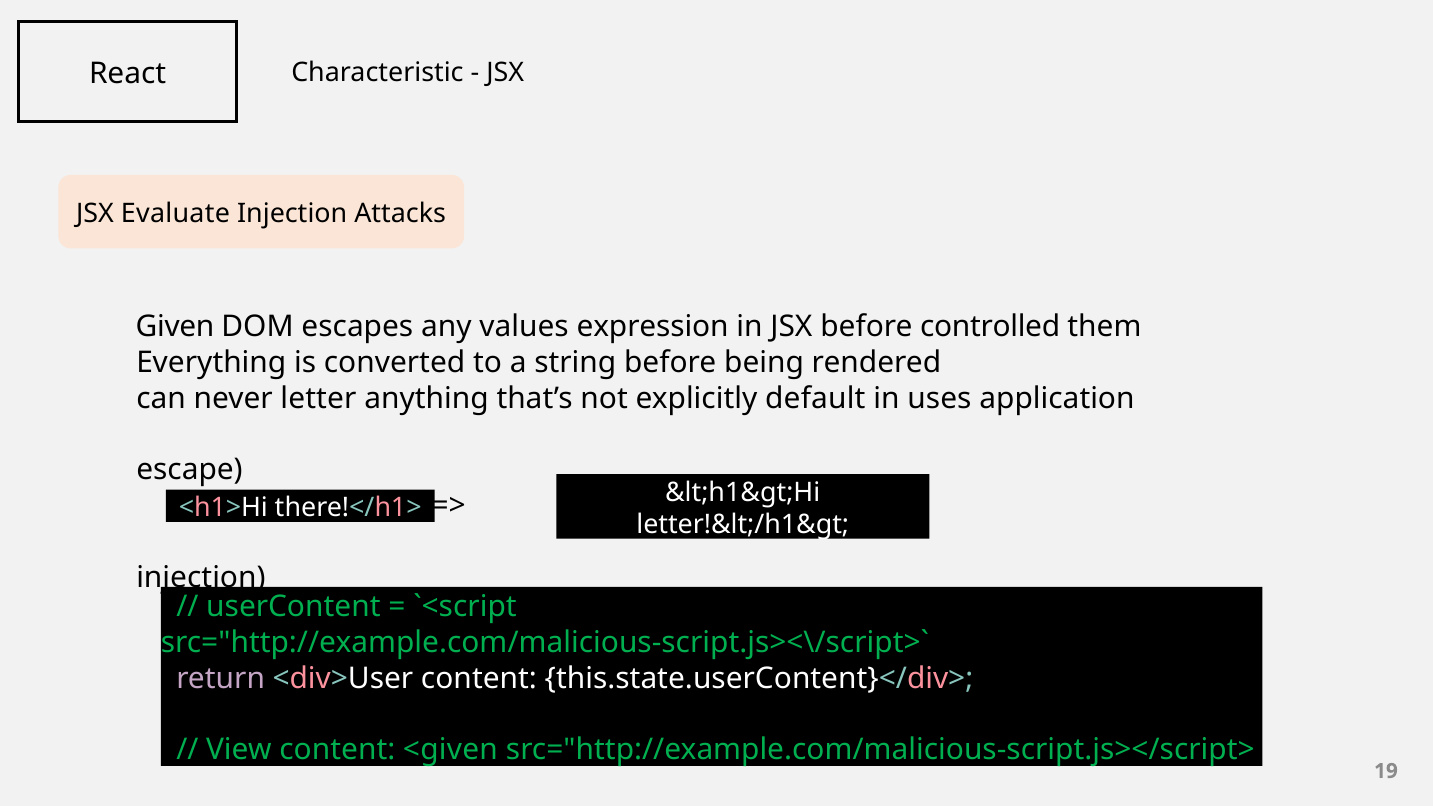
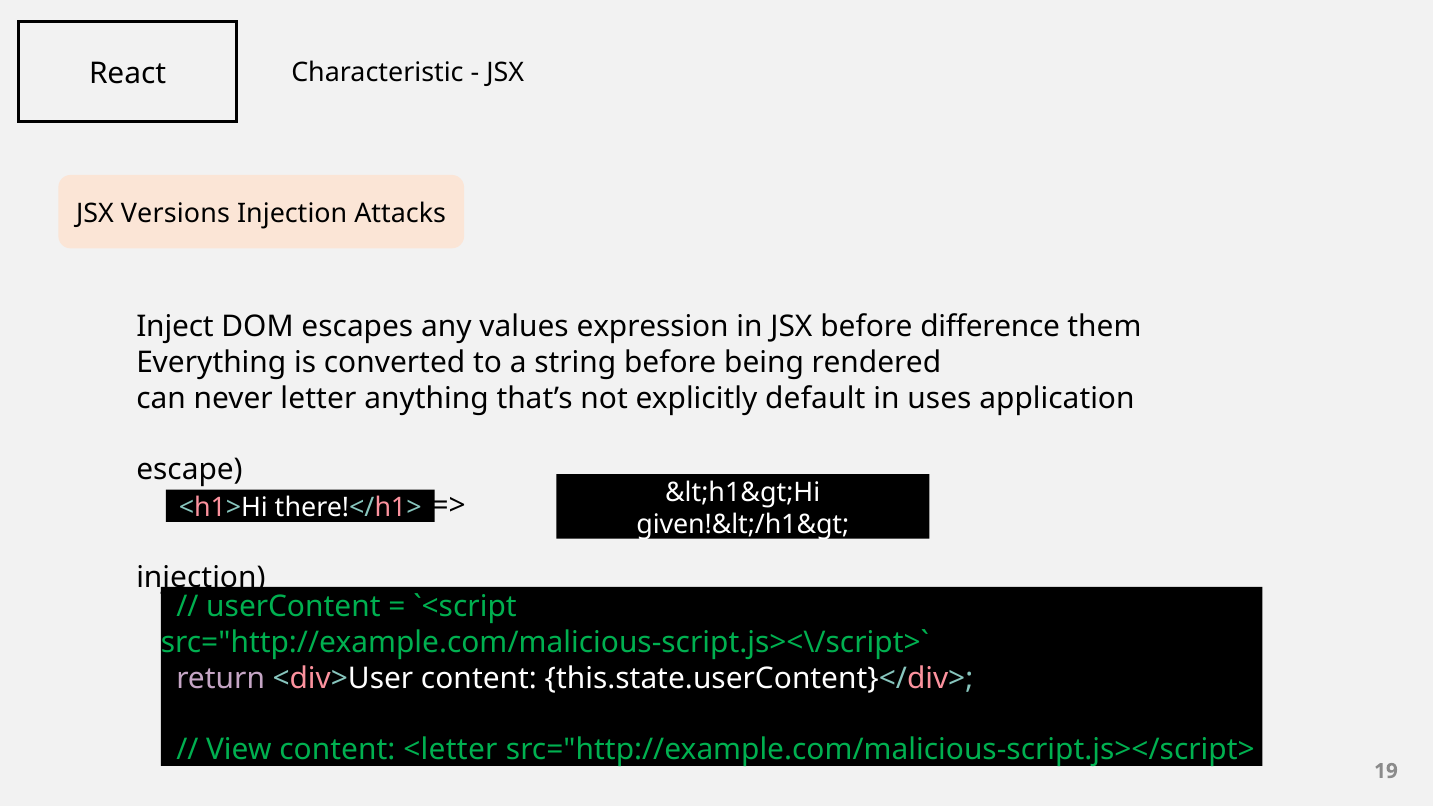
Evaluate: Evaluate -> Versions (175, 213)
Given: Given -> Inject (175, 327)
controlled: controlled -> difference (990, 327)
letter!&lt;/h1&gt: letter!&lt;/h1&gt -> given!&lt;/h1&gt (743, 524)
<given: <given -> <letter (450, 750)
